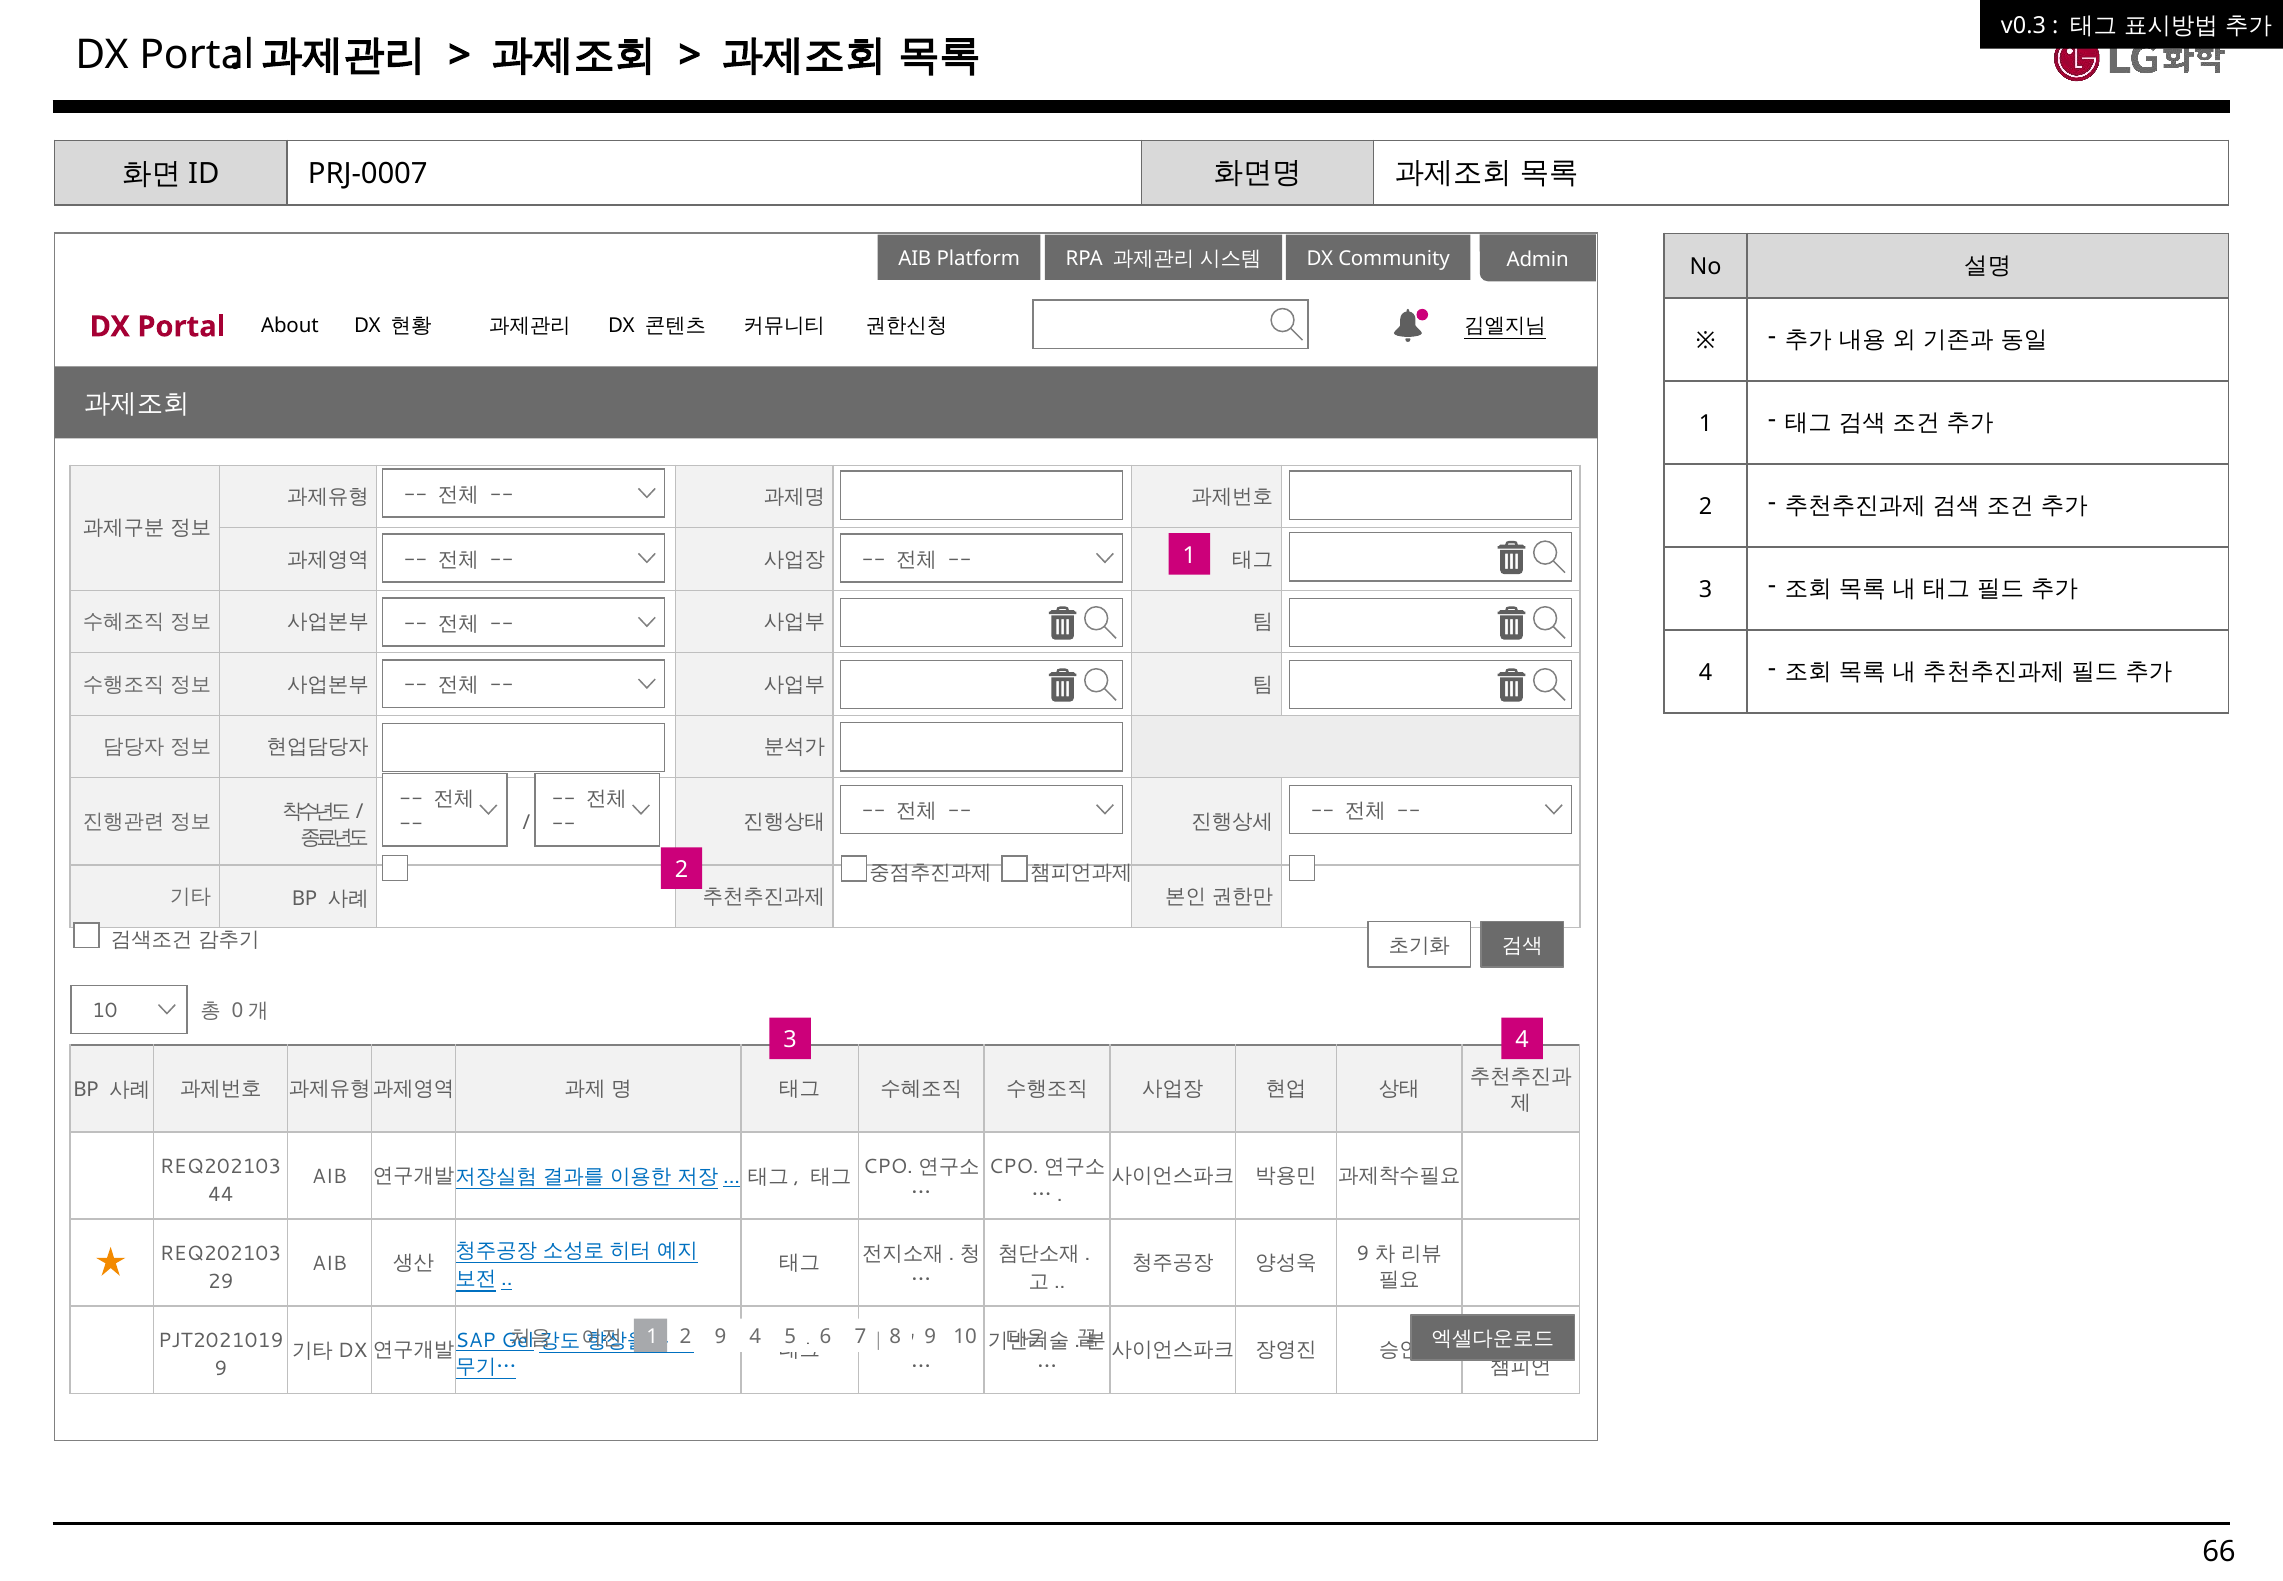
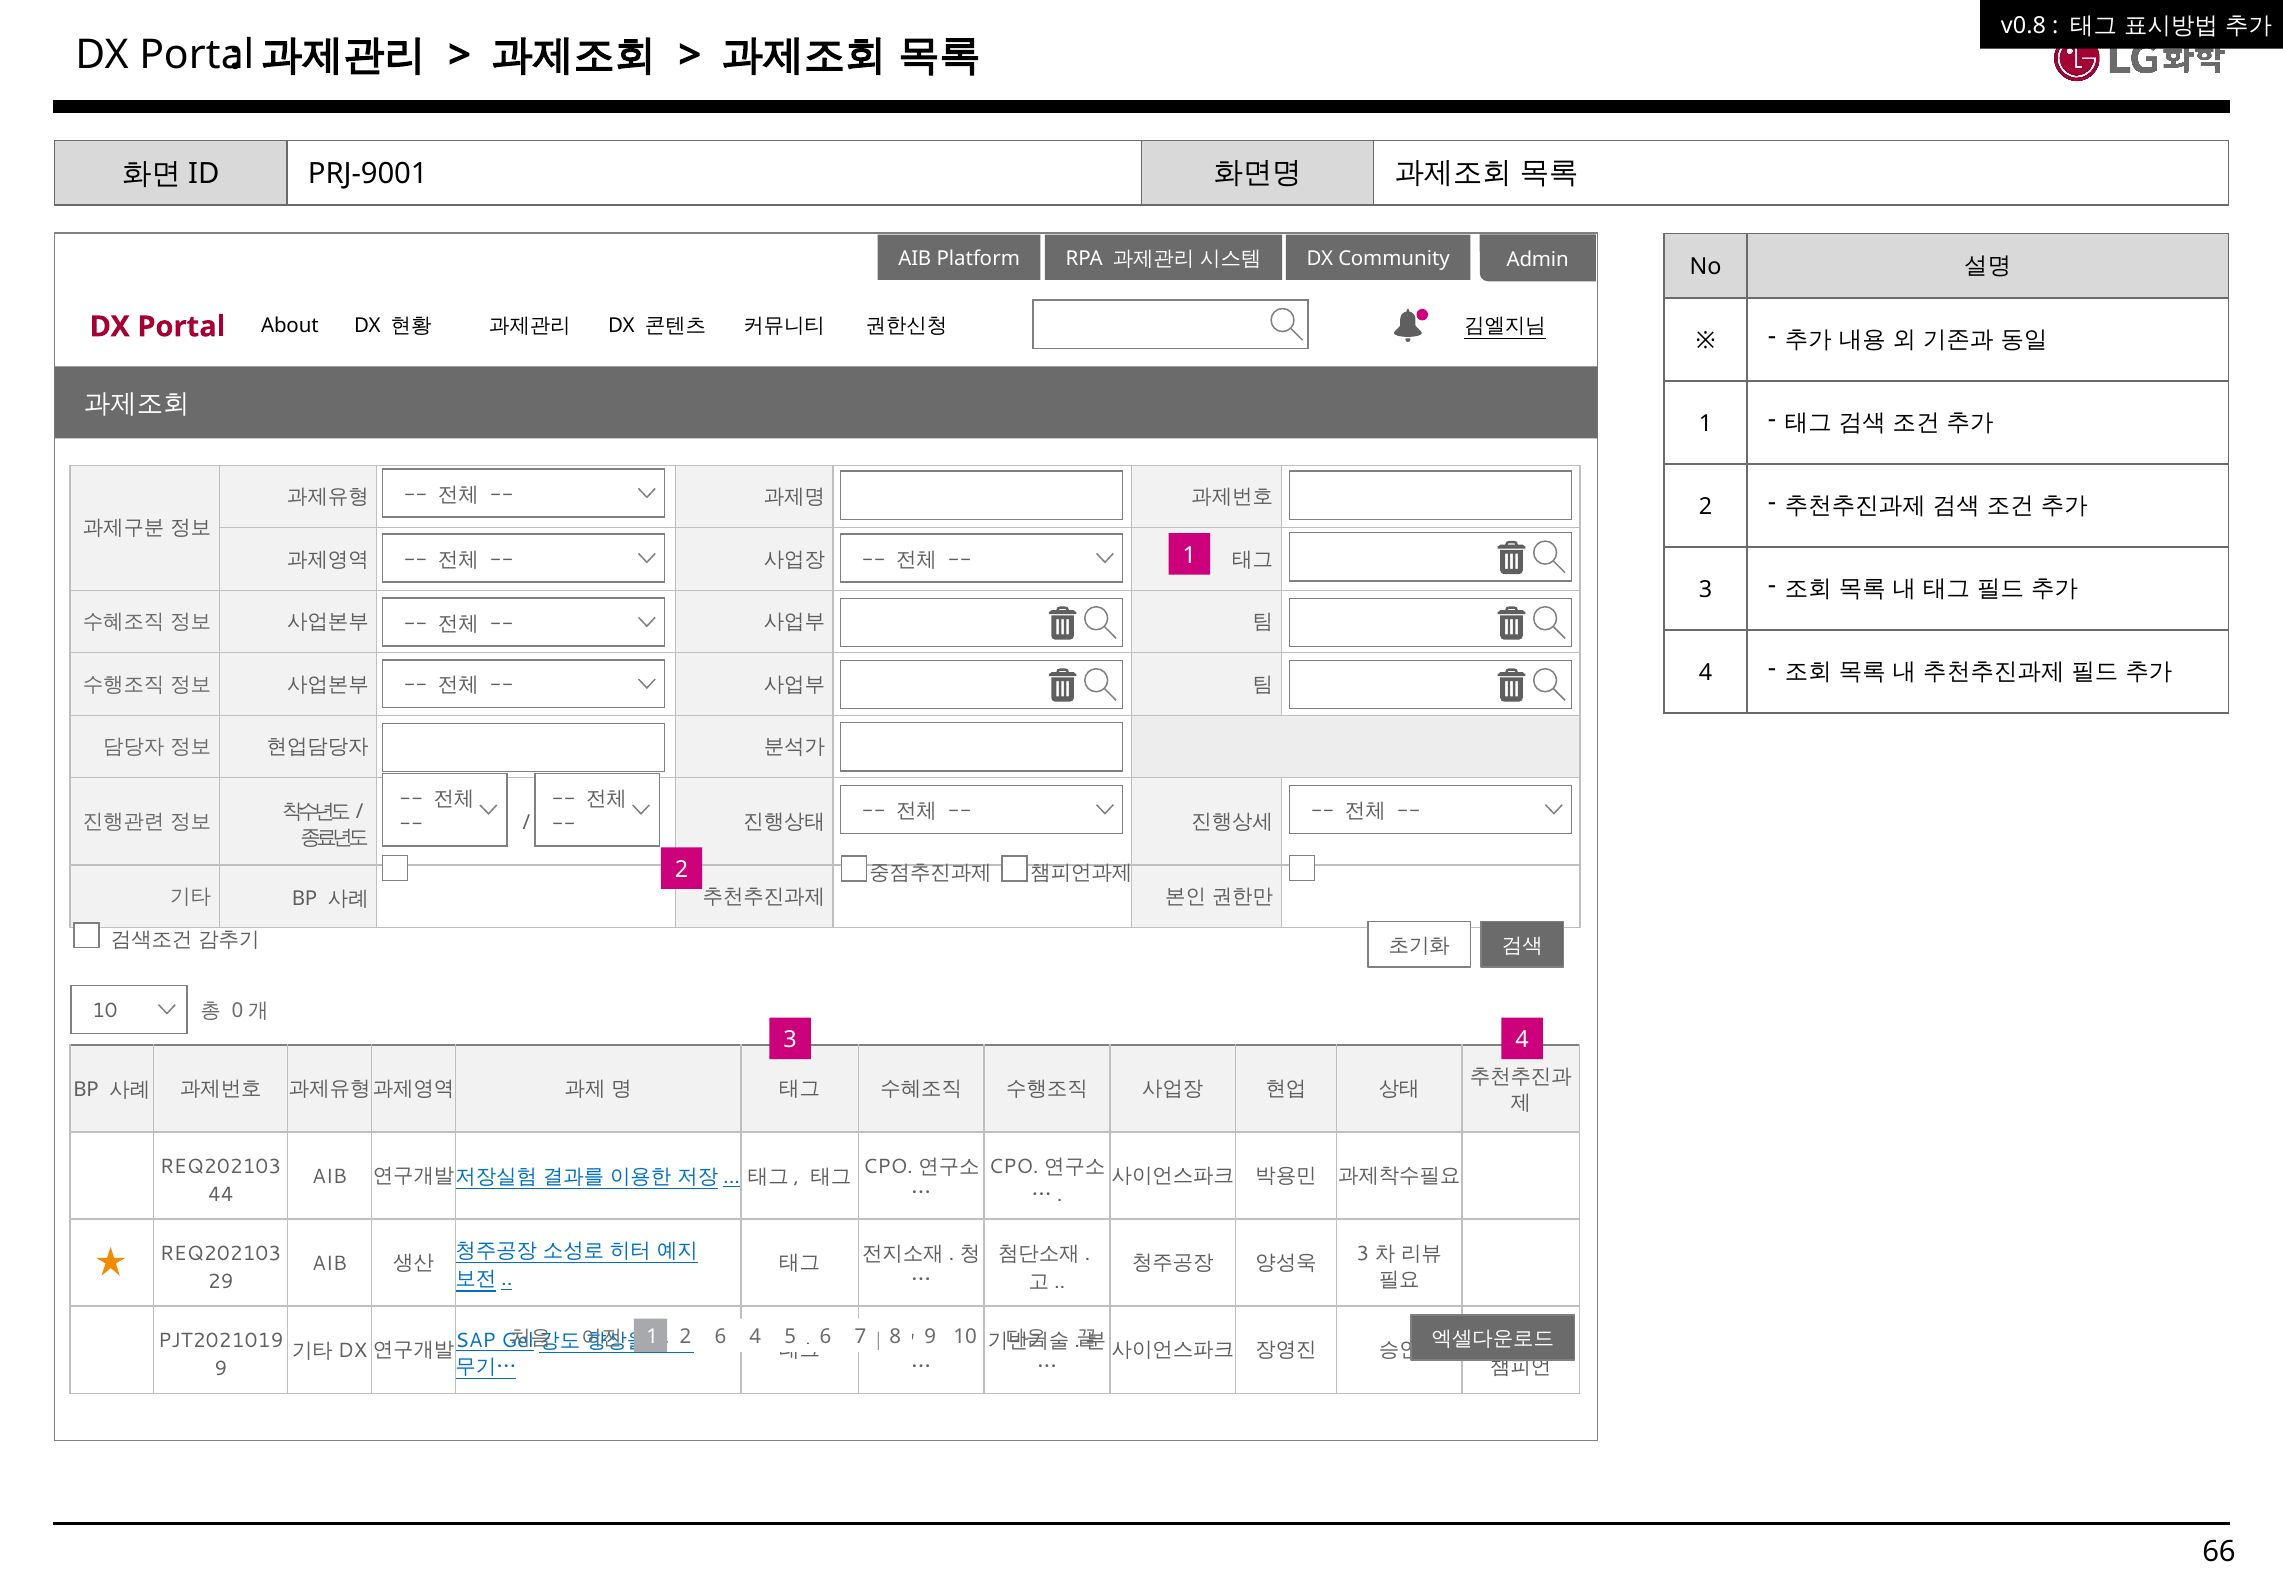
v0.3: v0.3 -> v0.8 (2023, 26)
PRJ-0007: PRJ-0007 -> PRJ-9001 (368, 174)
9: 9 -> 3 (1363, 1253)
9: 9 -> 6 (720, 1336)
